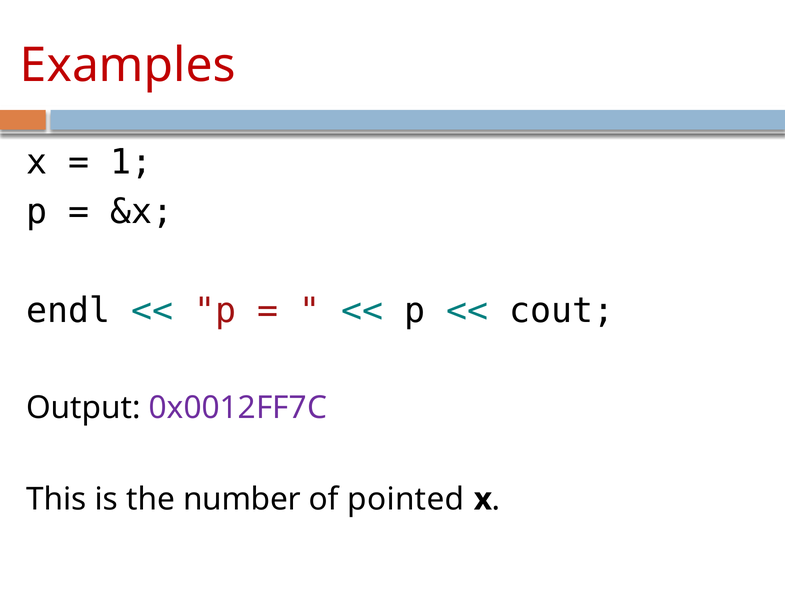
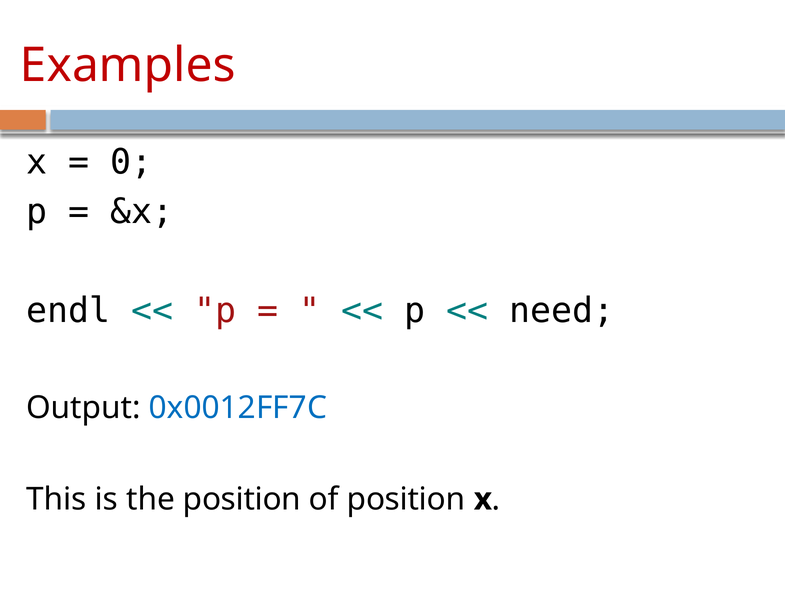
1: 1 -> 0 (131, 162)
cout: cout -> need (562, 311)
0x0012FF7C colour: purple -> blue (238, 408)
the number: number -> position (242, 499)
of pointed: pointed -> position (406, 499)
